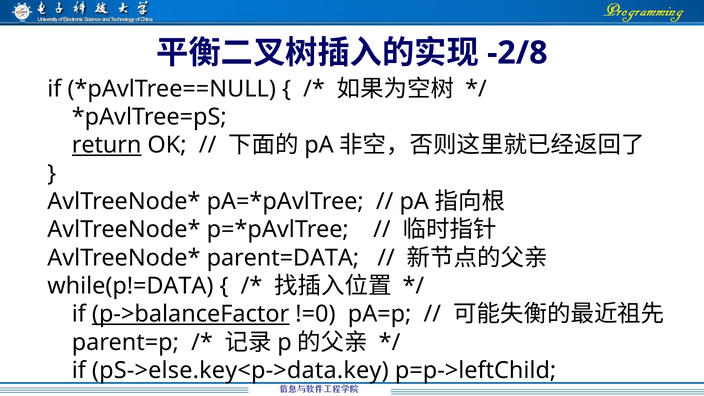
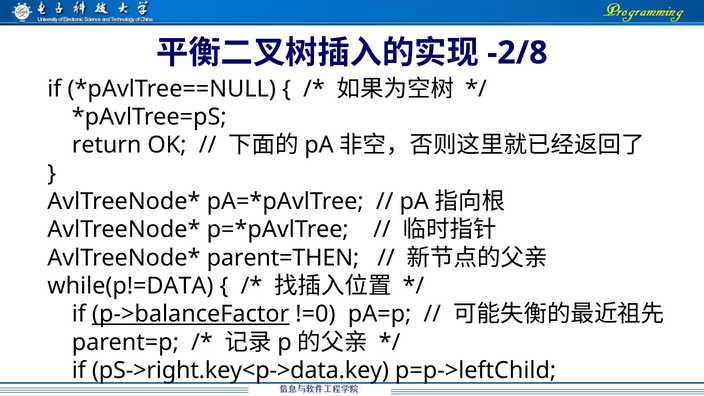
return underline: present -> none (107, 145)
parent=DATA: parent=DATA -> parent=THEN (283, 258)
pS->else.key<p->data.key: pS->else.key<p->data.key -> pS->right.key<p->data.key (241, 370)
